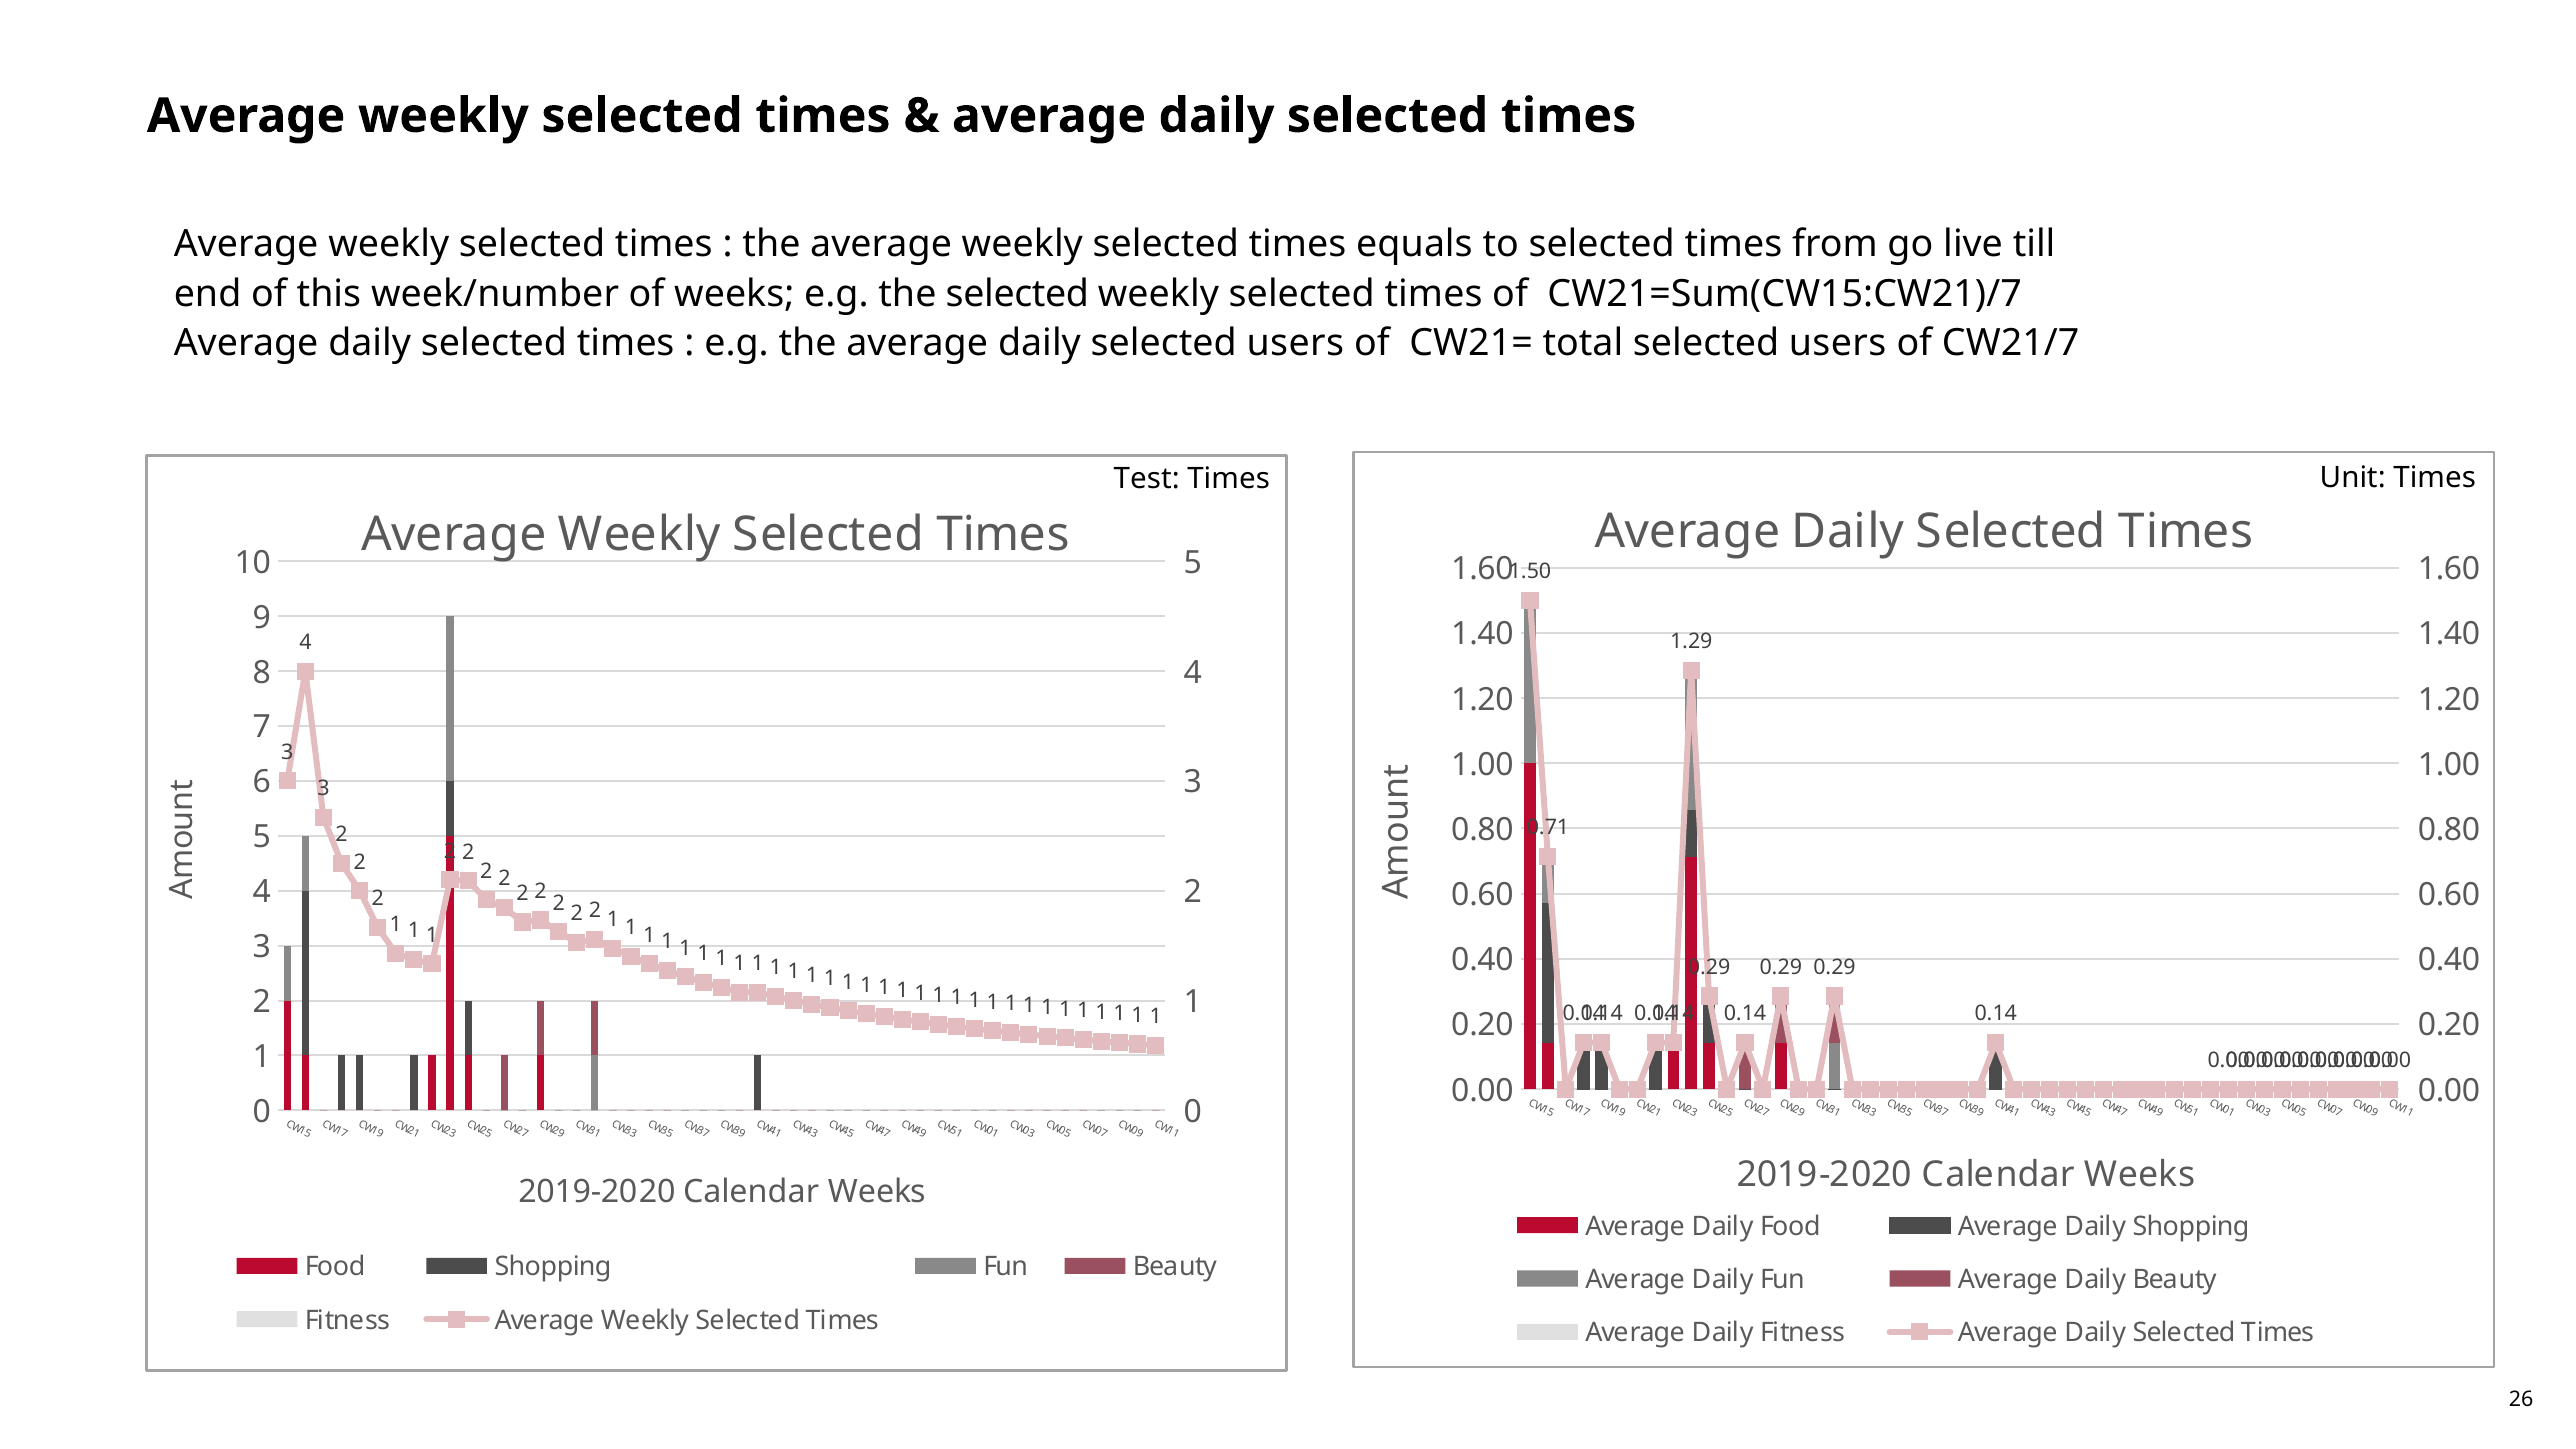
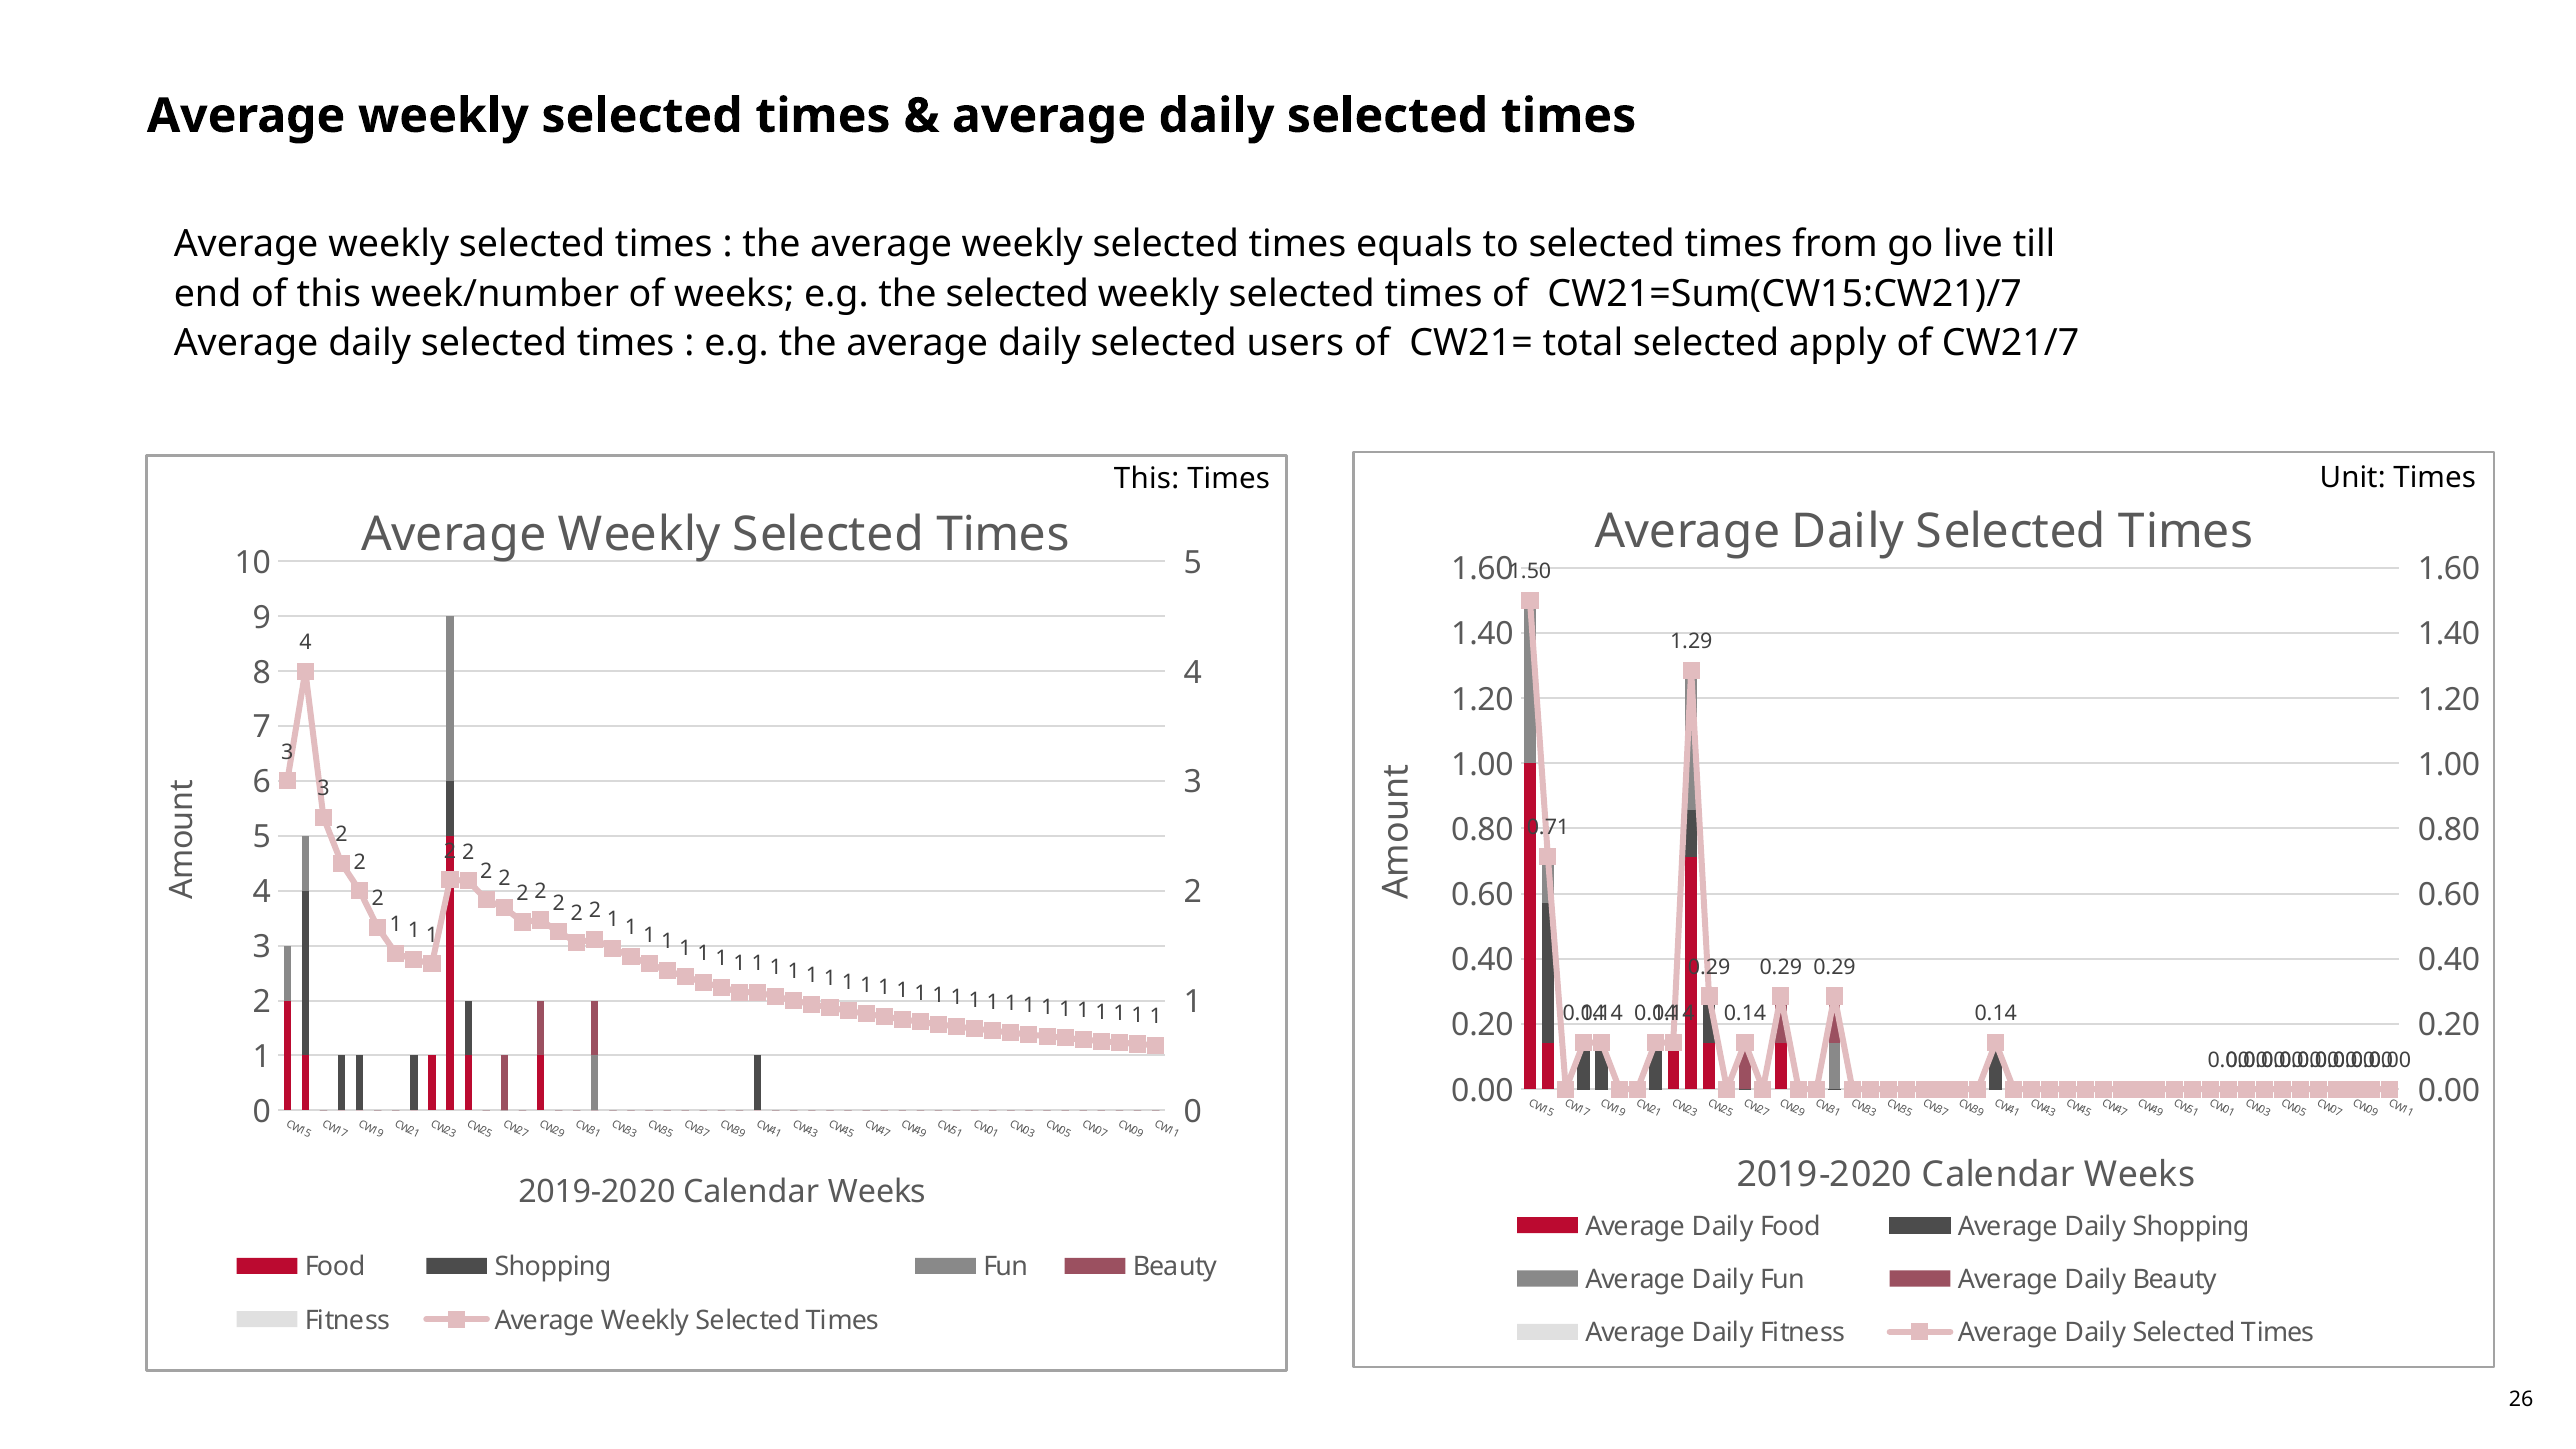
total selected users: users -> apply (1838, 343)
Test: Test -> This (1147, 479)
